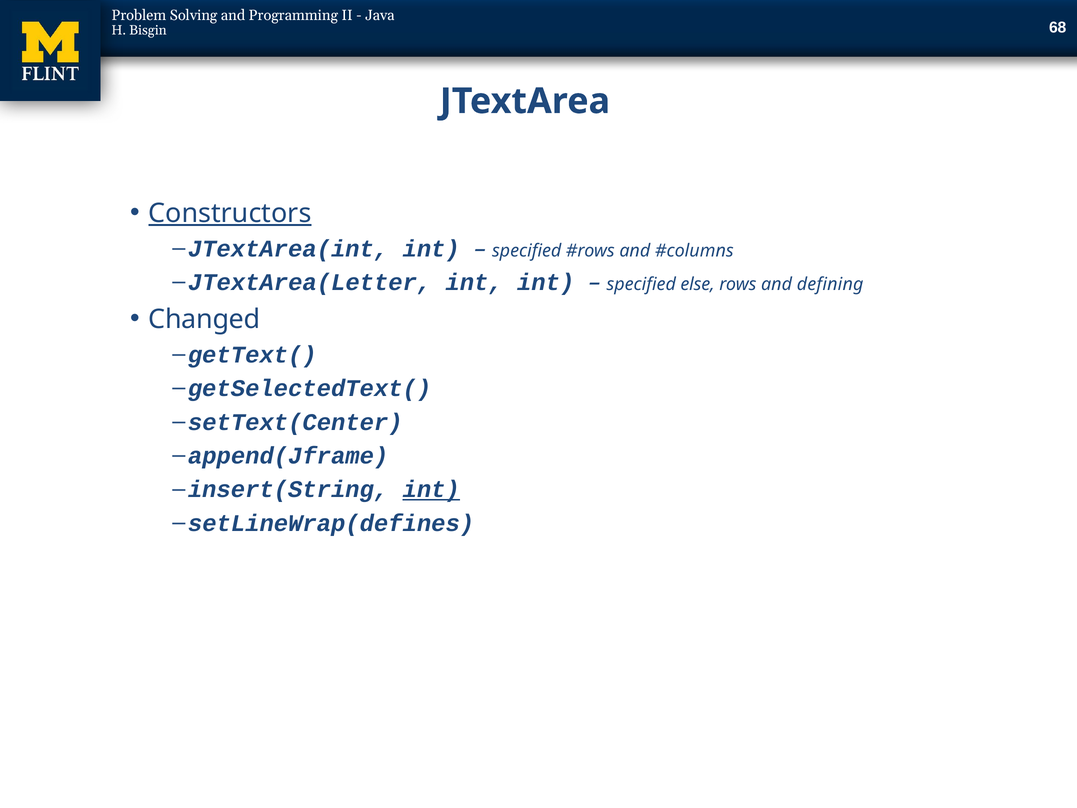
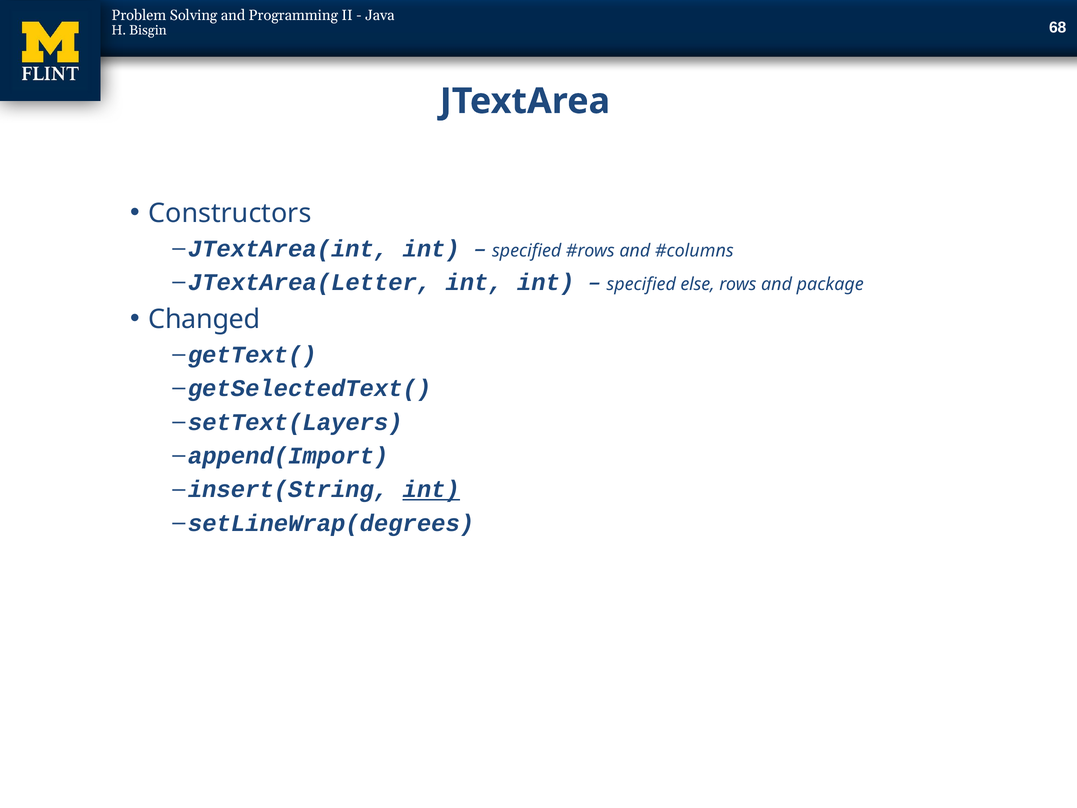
Constructors underline: present -> none (230, 213)
defining: defining -> package (830, 284)
setText(Center: setText(Center -> setText(Layers (295, 422)
append(Jframe: append(Jframe -> append(Import (288, 456)
setLineWrap(defines: setLineWrap(defines -> setLineWrap(degrees (331, 523)
